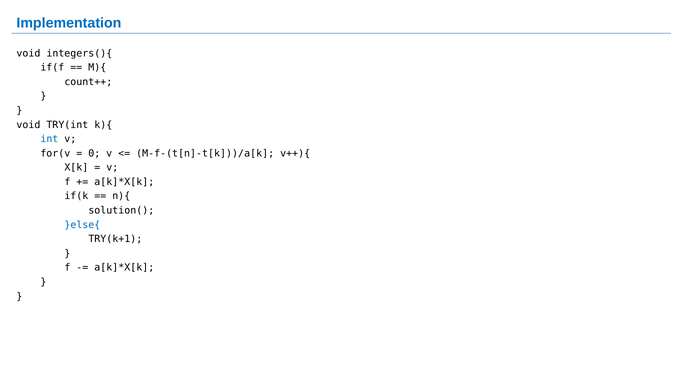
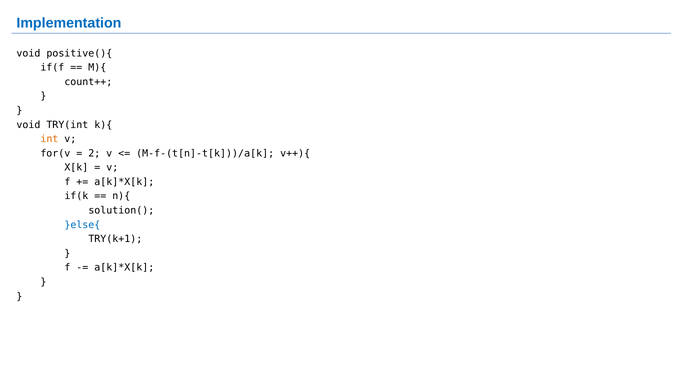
integers(){: integers(){ -> positive(){ (79, 53)
int colour: blue -> orange (49, 139)
0: 0 -> 2 (94, 153)
